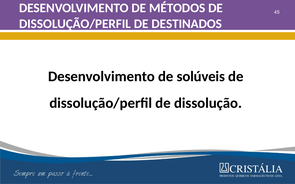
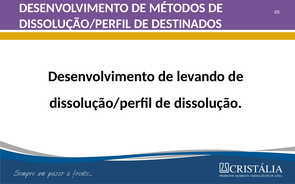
solúveis: solúveis -> levando (201, 77)
